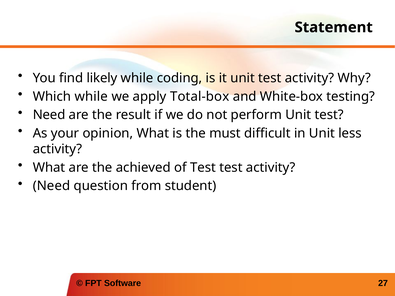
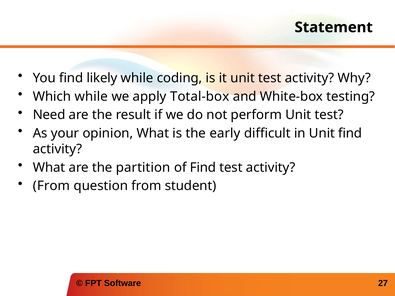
must: must -> early (225, 133)
Unit less: less -> find (350, 133)
achieved: achieved -> partition (143, 168)
of Test: Test -> Find (203, 168)
Need: Need -> From (51, 186)
